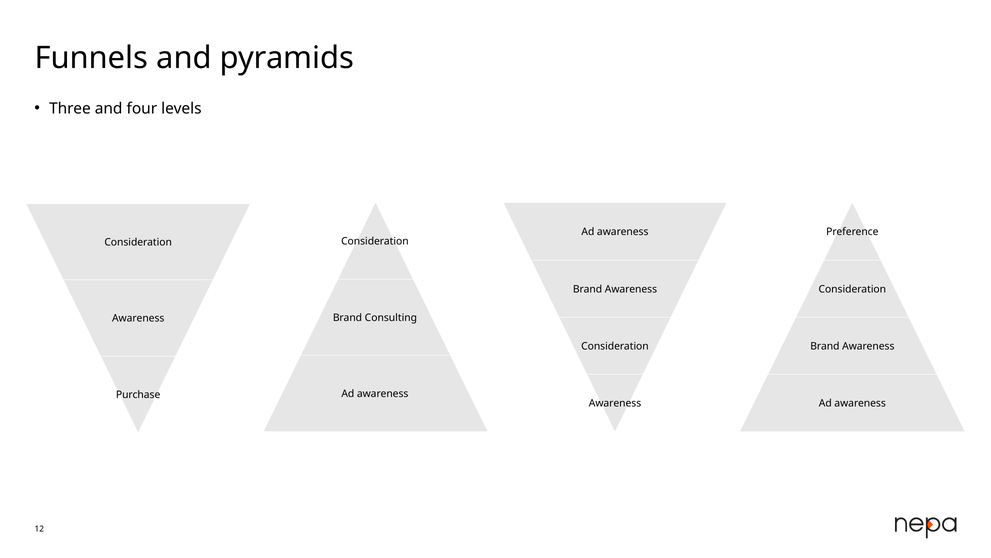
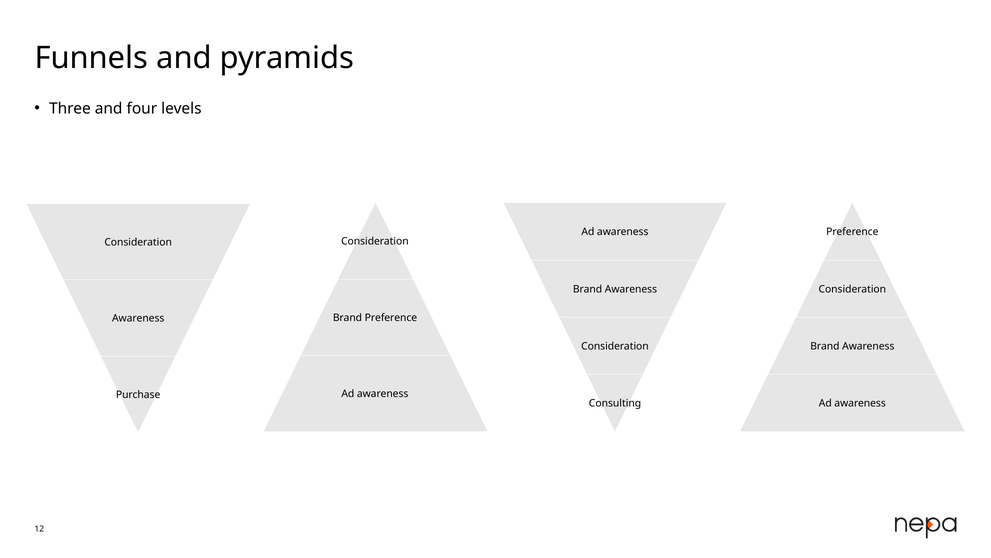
Brand Consulting: Consulting -> Preference (391, 317)
Awareness: Awareness -> Consulting (615, 403)
